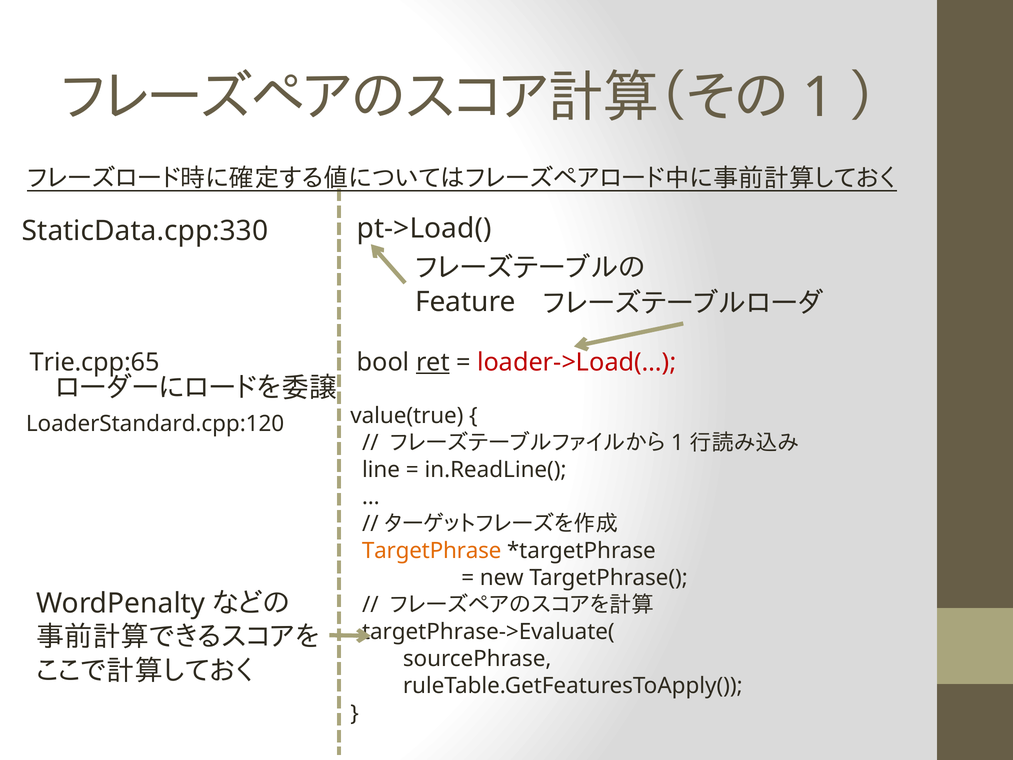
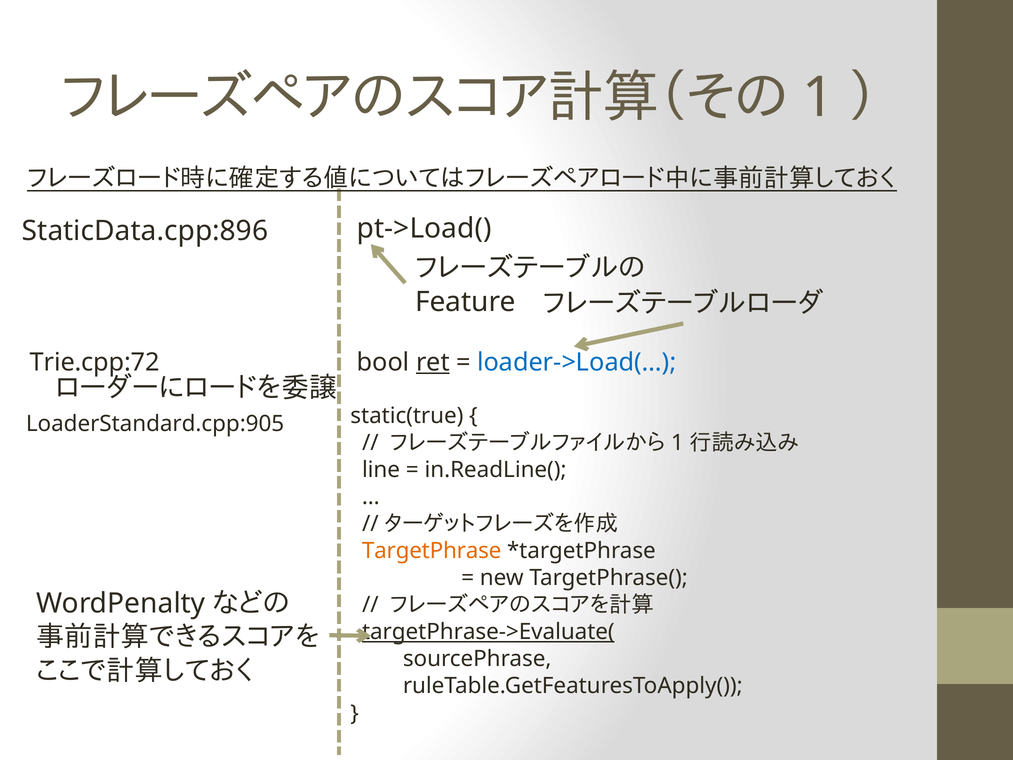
StaticData.cpp:330: StaticData.cpp:330 -> StaticData.cpp:896 (145, 231)
Trie.cpp:65: Trie.cpp:65 -> Trie.cpp:72 (95, 362)
loader->Load(… colour: red -> blue (577, 362)
value(true: value(true -> static(true (407, 416)
LoaderStandard.cpp:120: LoaderStandard.cpp:120 -> LoaderStandard.cpp:905 (155, 424)
targetPhrase->Evaluate( underline: none -> present (488, 632)
